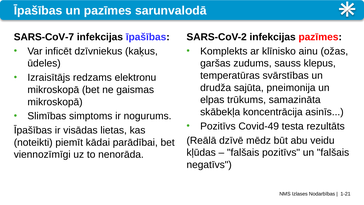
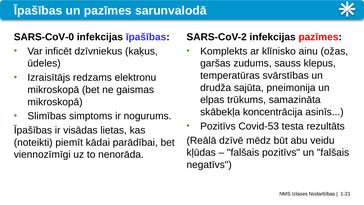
SARS-CoV-7: SARS-CoV-7 -> SARS-CoV-0 (44, 37)
Covid-49: Covid-49 -> Covid-53 (259, 126)
